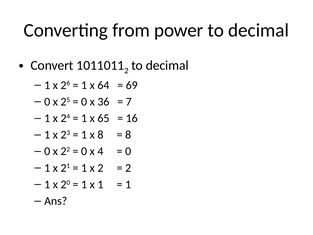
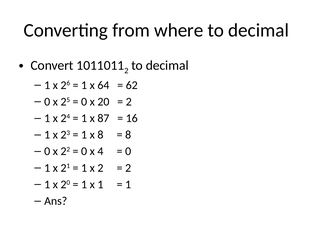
power: power -> where (179, 30)
69: 69 -> 62 (132, 85)
0 x 36: 36 -> 20 (103, 102)
7: 7 -> 2 (129, 102)
65: 65 -> 87 (103, 118)
